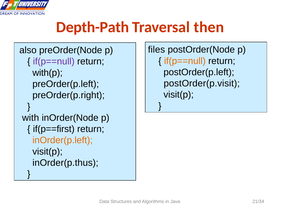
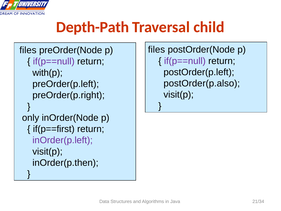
then: then -> child (209, 27)
also: also -> files (28, 50)
if(p==null colour: orange -> purple (185, 61)
postOrder(p.visit: postOrder(p.visit -> postOrder(p.also (202, 83)
with: with -> only (31, 118)
inOrder(p.left colour: orange -> purple (63, 140)
inOrder(p.thus: inOrder(p.thus -> inOrder(p.then (65, 163)
